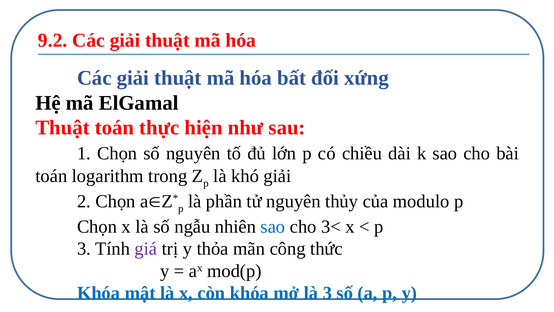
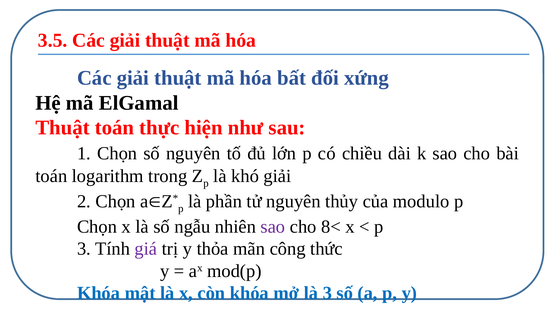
9.2: 9.2 -> 3.5 (53, 40)
sao colour: blue -> purple (273, 226)
3<: 3< -> 8< (331, 226)
